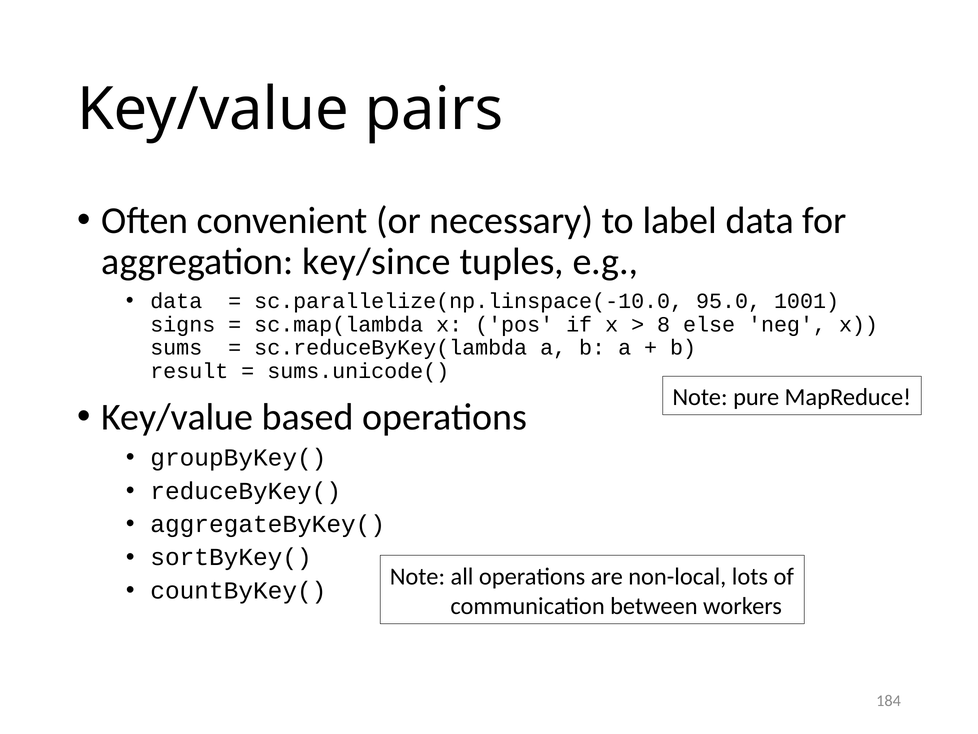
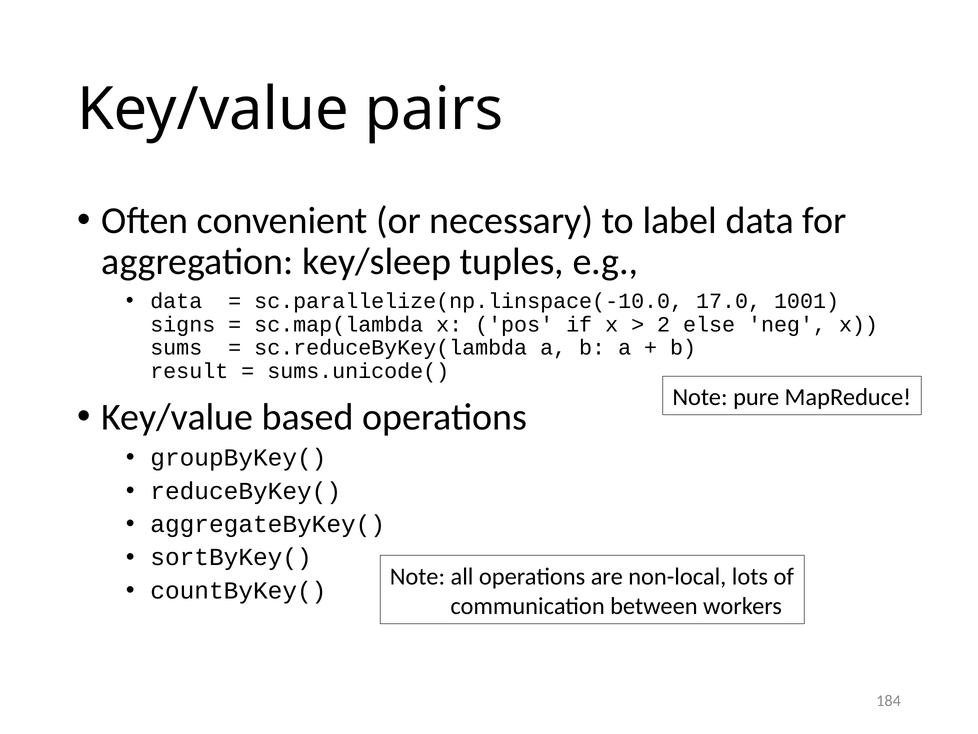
key/since: key/since -> key/sleep (377, 262)
95.0: 95.0 -> 17.0 (729, 301)
8: 8 -> 2 (664, 324)
